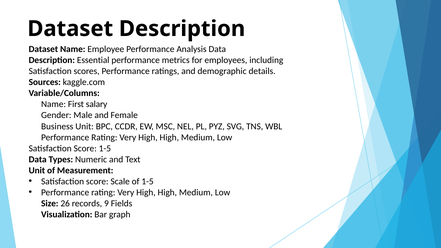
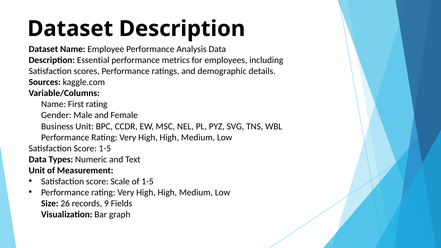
First salary: salary -> rating (97, 104)
